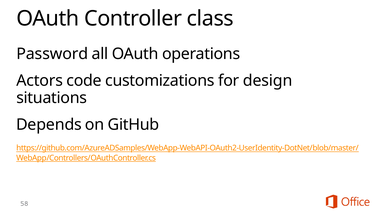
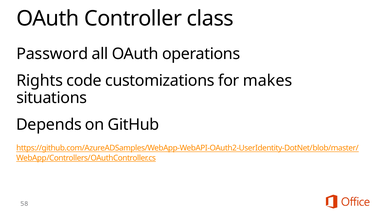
Actors: Actors -> Rights (40, 81)
design: design -> makes (268, 81)
